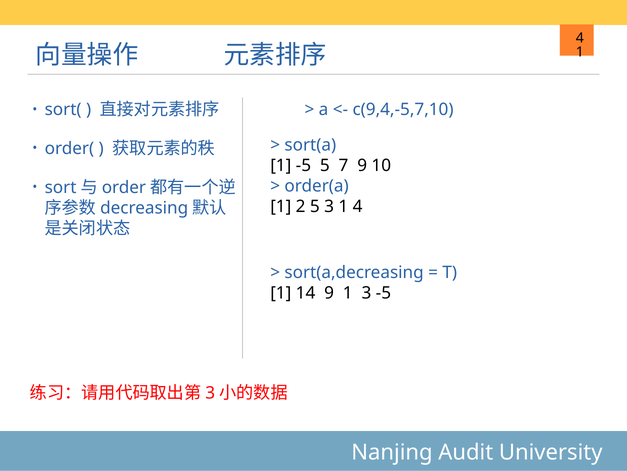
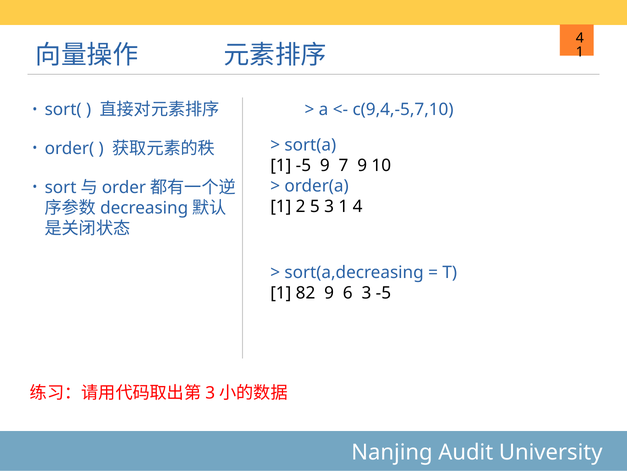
-5 5: 5 -> 9 (325, 165)
14: 14 -> 82 (306, 293)
9 1: 1 -> 6 (348, 293)
